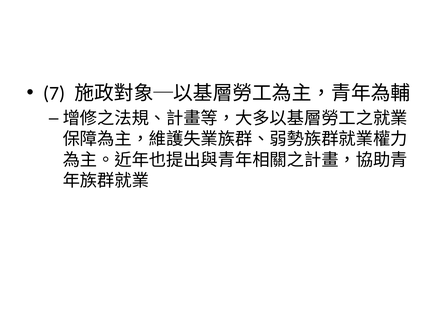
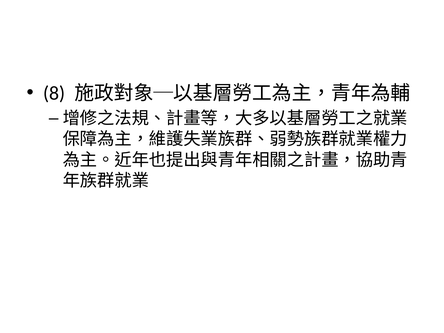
7: 7 -> 8 (54, 93)
